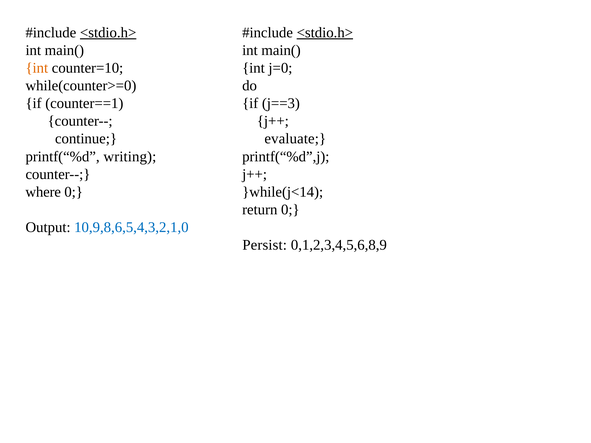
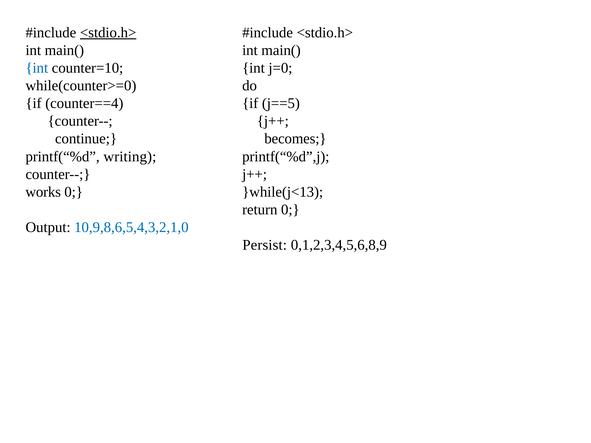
<stdio.h> underline: present -> none (325, 32)
int colour: orange -> blue (37, 68)
counter==1: counter==1 -> counter==4 (84, 103)
j==3: j==3 -> j==5 (281, 103)
evaluate: evaluate -> becomes (295, 139)
where: where -> works (43, 192)
}while(j<14: }while(j<14 -> }while(j<13 (283, 192)
